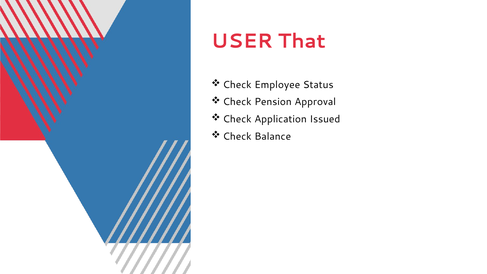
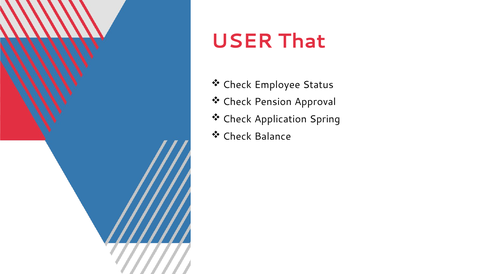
Issued: Issued -> Spring (325, 119)
